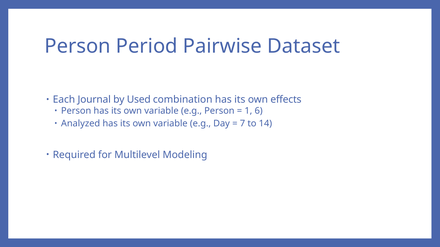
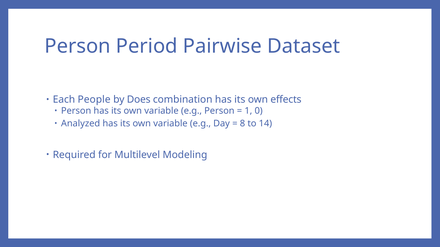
Journal: Journal -> People (94, 100)
Used: Used -> Does (139, 100)
6: 6 -> 0 (259, 111)
7: 7 -> 8 (243, 124)
